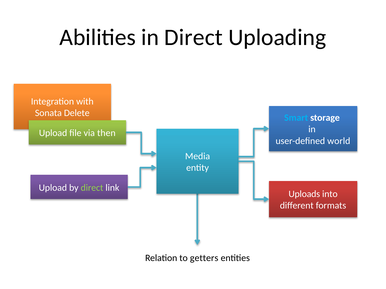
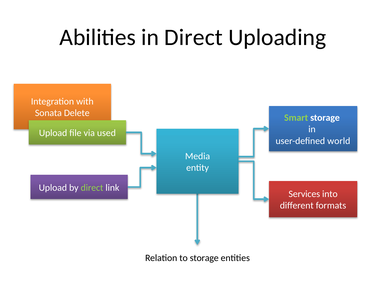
Smart colour: light blue -> light green (296, 118)
then: then -> used (106, 133)
Uploads: Uploads -> Services (304, 194)
to getters: getters -> storage (204, 258)
